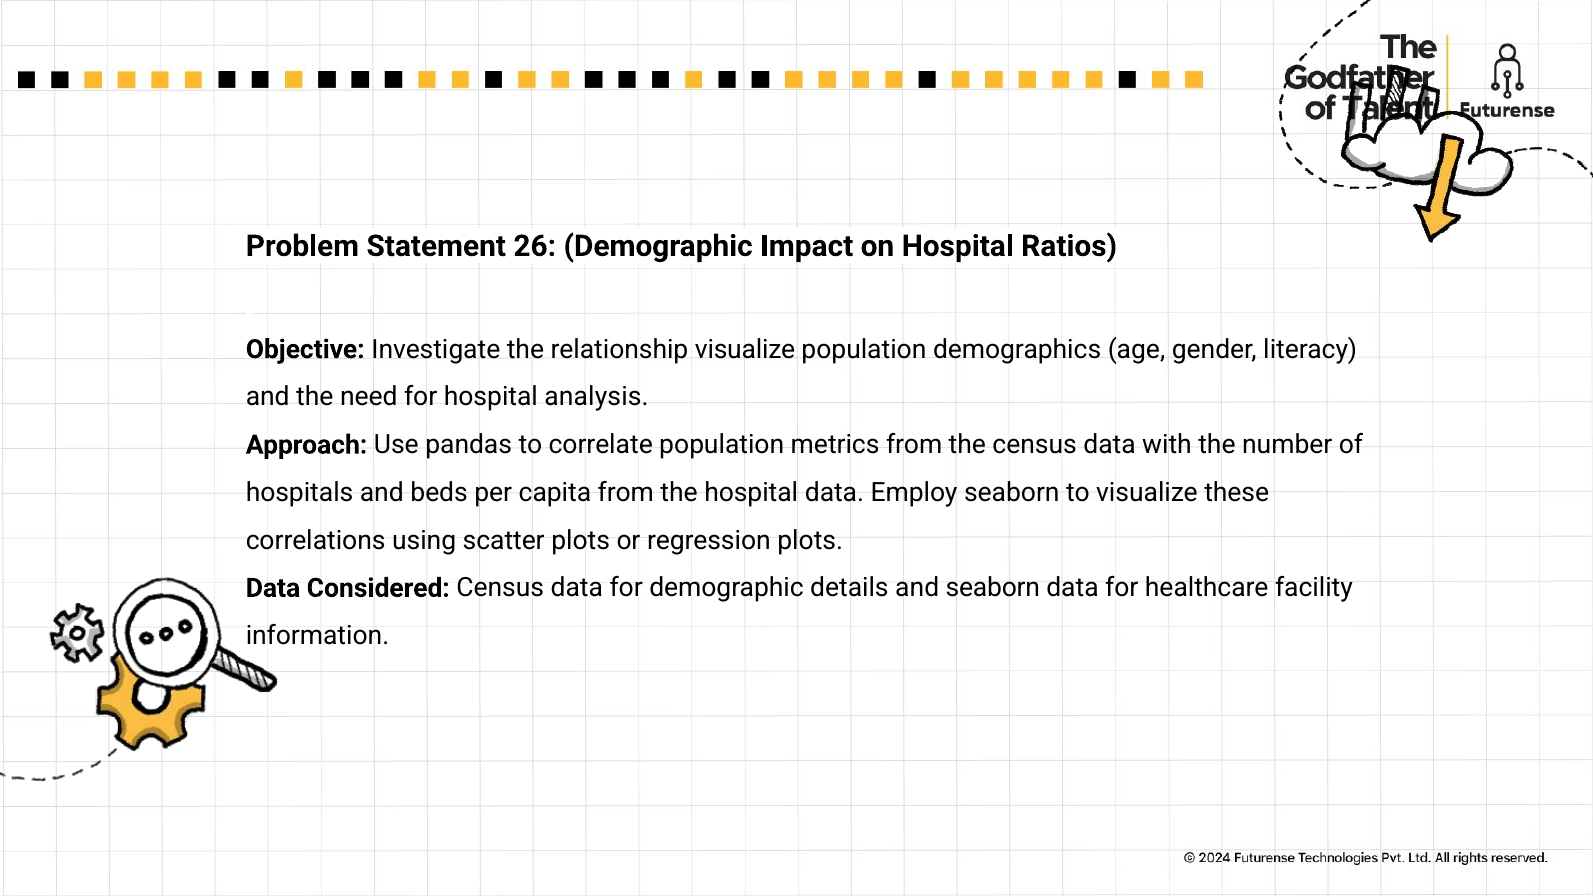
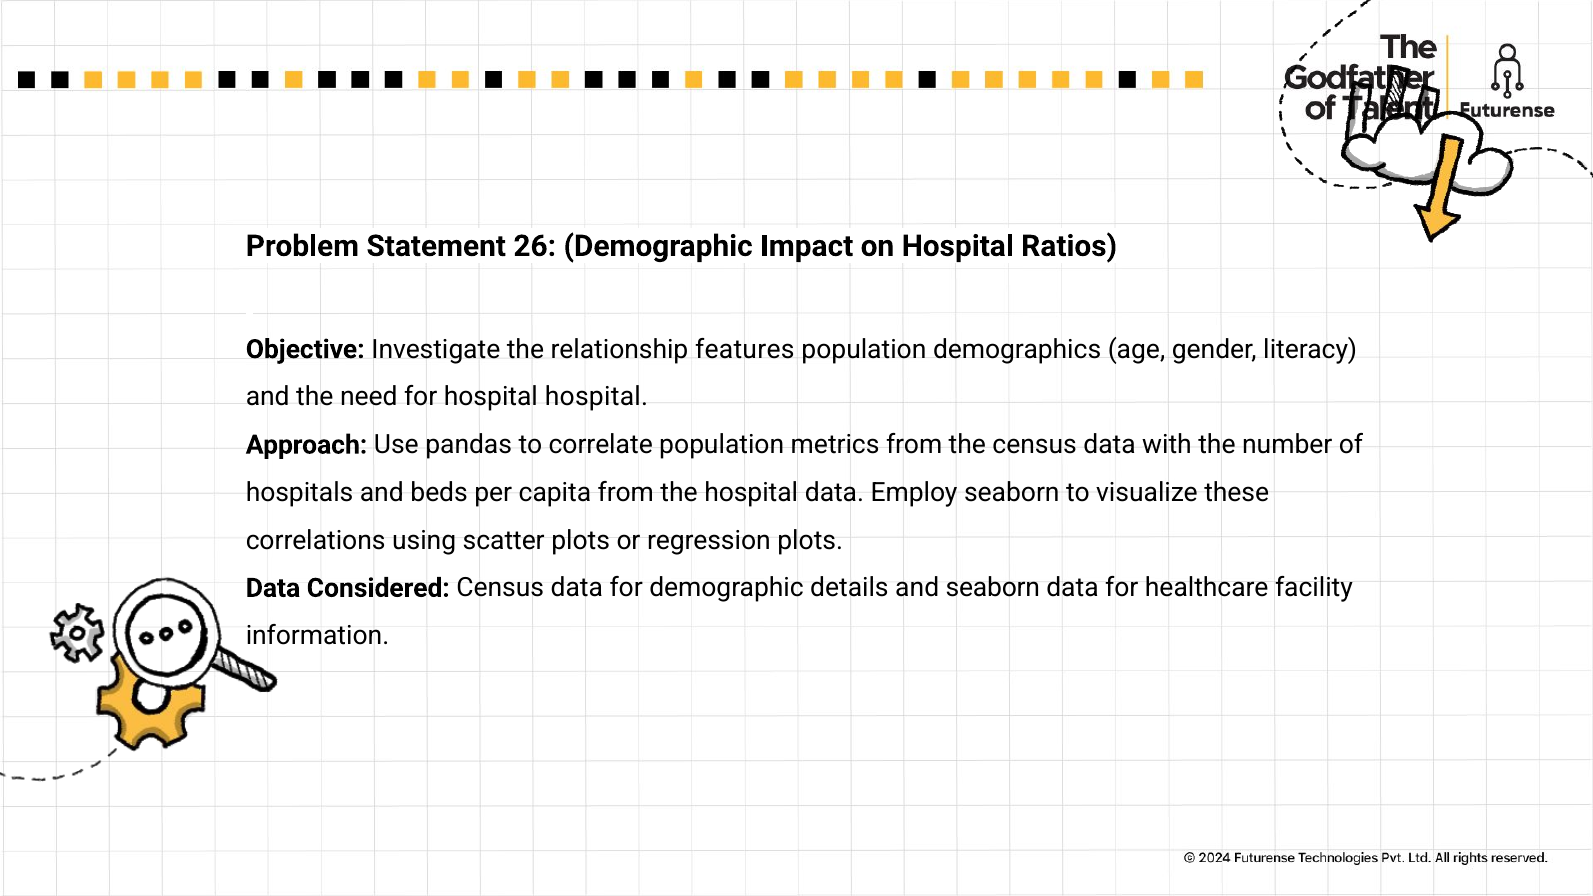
relationship visualize: visualize -> features (745, 349)
hospital analysis: analysis -> hospital (596, 397)
